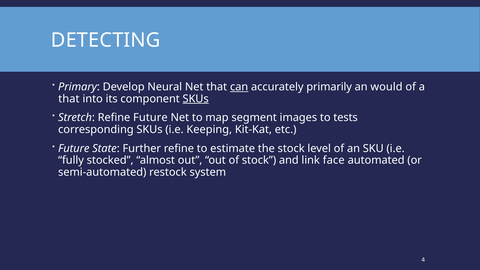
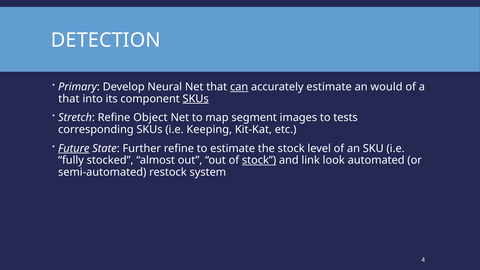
DETECTING: DETECTING -> DETECTION (106, 40)
accurately primarily: primarily -> estimate (329, 87)
Refine Future: Future -> Object (150, 118)
Future underline: none -> present (74, 148)
stock underline: none -> present (259, 160)
face: face -> look (334, 160)
